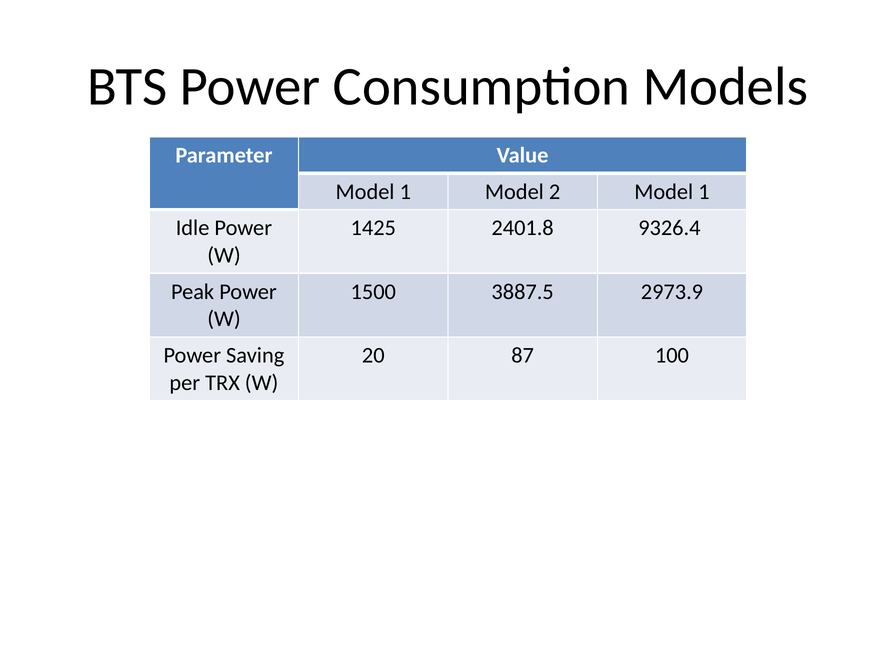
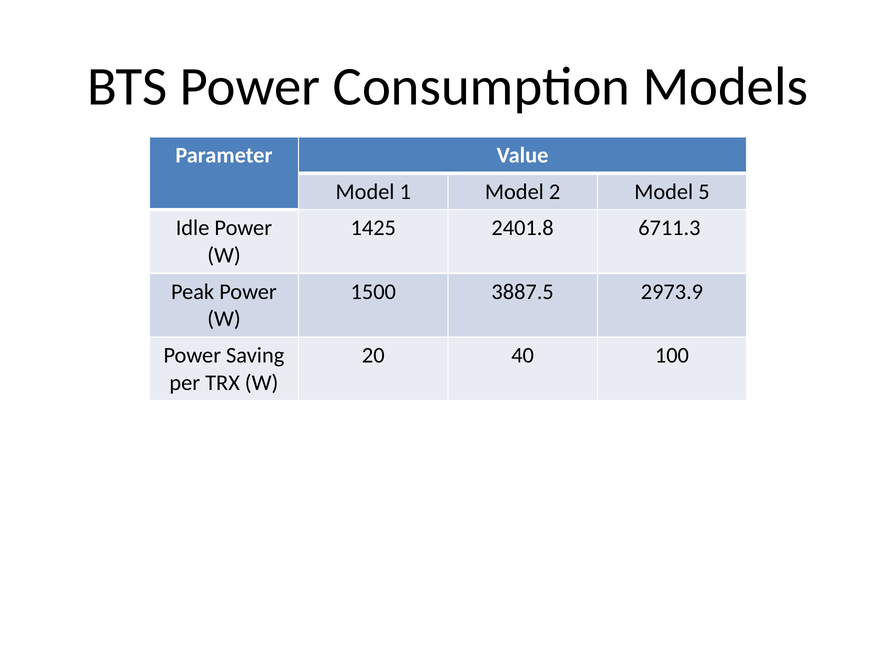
2 Model 1: 1 -> 5 (704, 192)
9326.4: 9326.4 -> 6711.3 (669, 228)
87: 87 -> 40 (523, 355)
